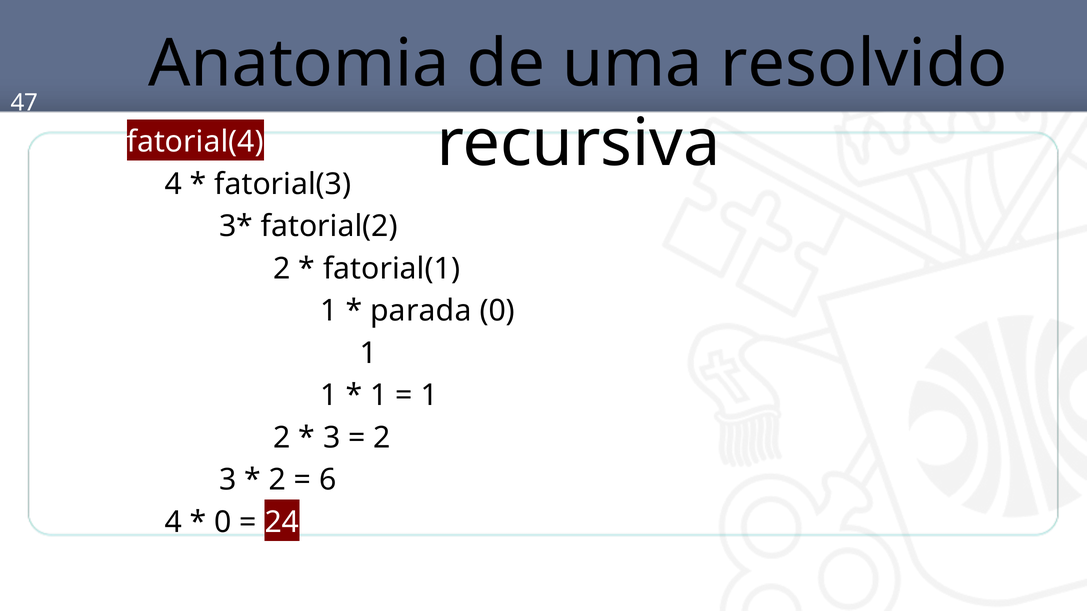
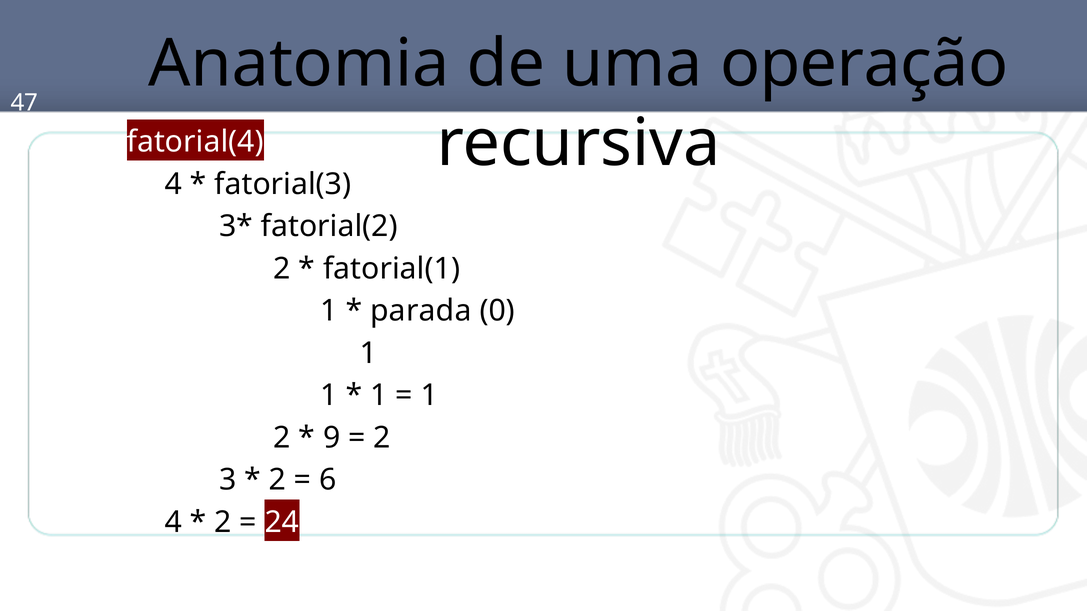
resolvido: resolvido -> operação (864, 64)
3: 3 -> 9 (332, 438)
0: 0 -> 2 (223, 522)
